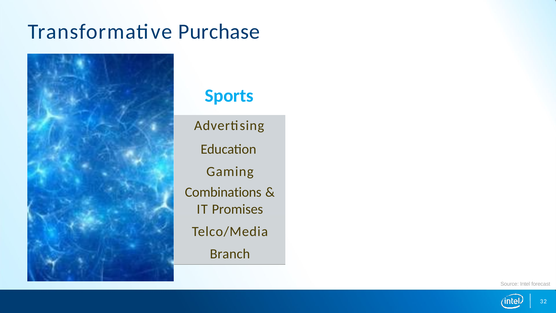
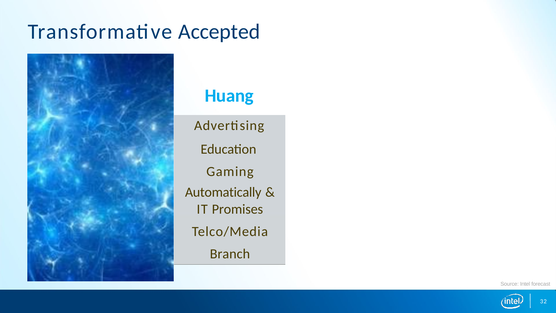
Purchase: Purchase -> Accepted (219, 32)
Sports: Sports -> Huang (229, 96)
Combinations: Combinations -> Automatically (223, 192)
